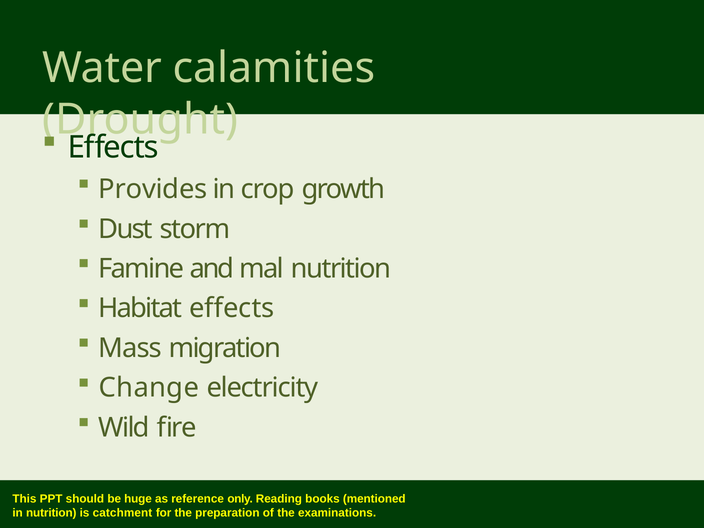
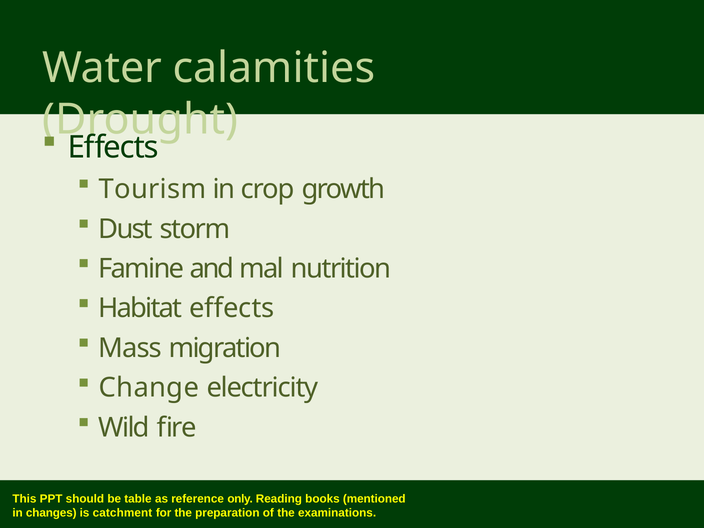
Provides: Provides -> Tourism (153, 189)
huge: huge -> table (138, 499)
in nutrition: nutrition -> changes (51, 513)
